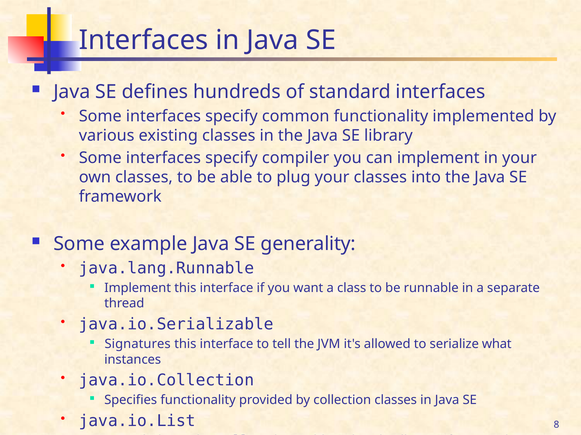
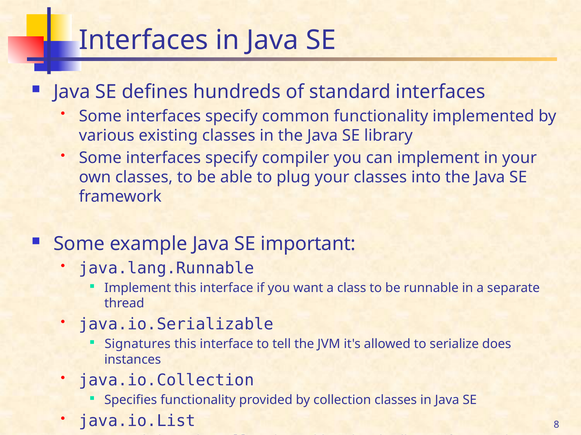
generality: generality -> important (308, 244)
what: what -> does (497, 345)
